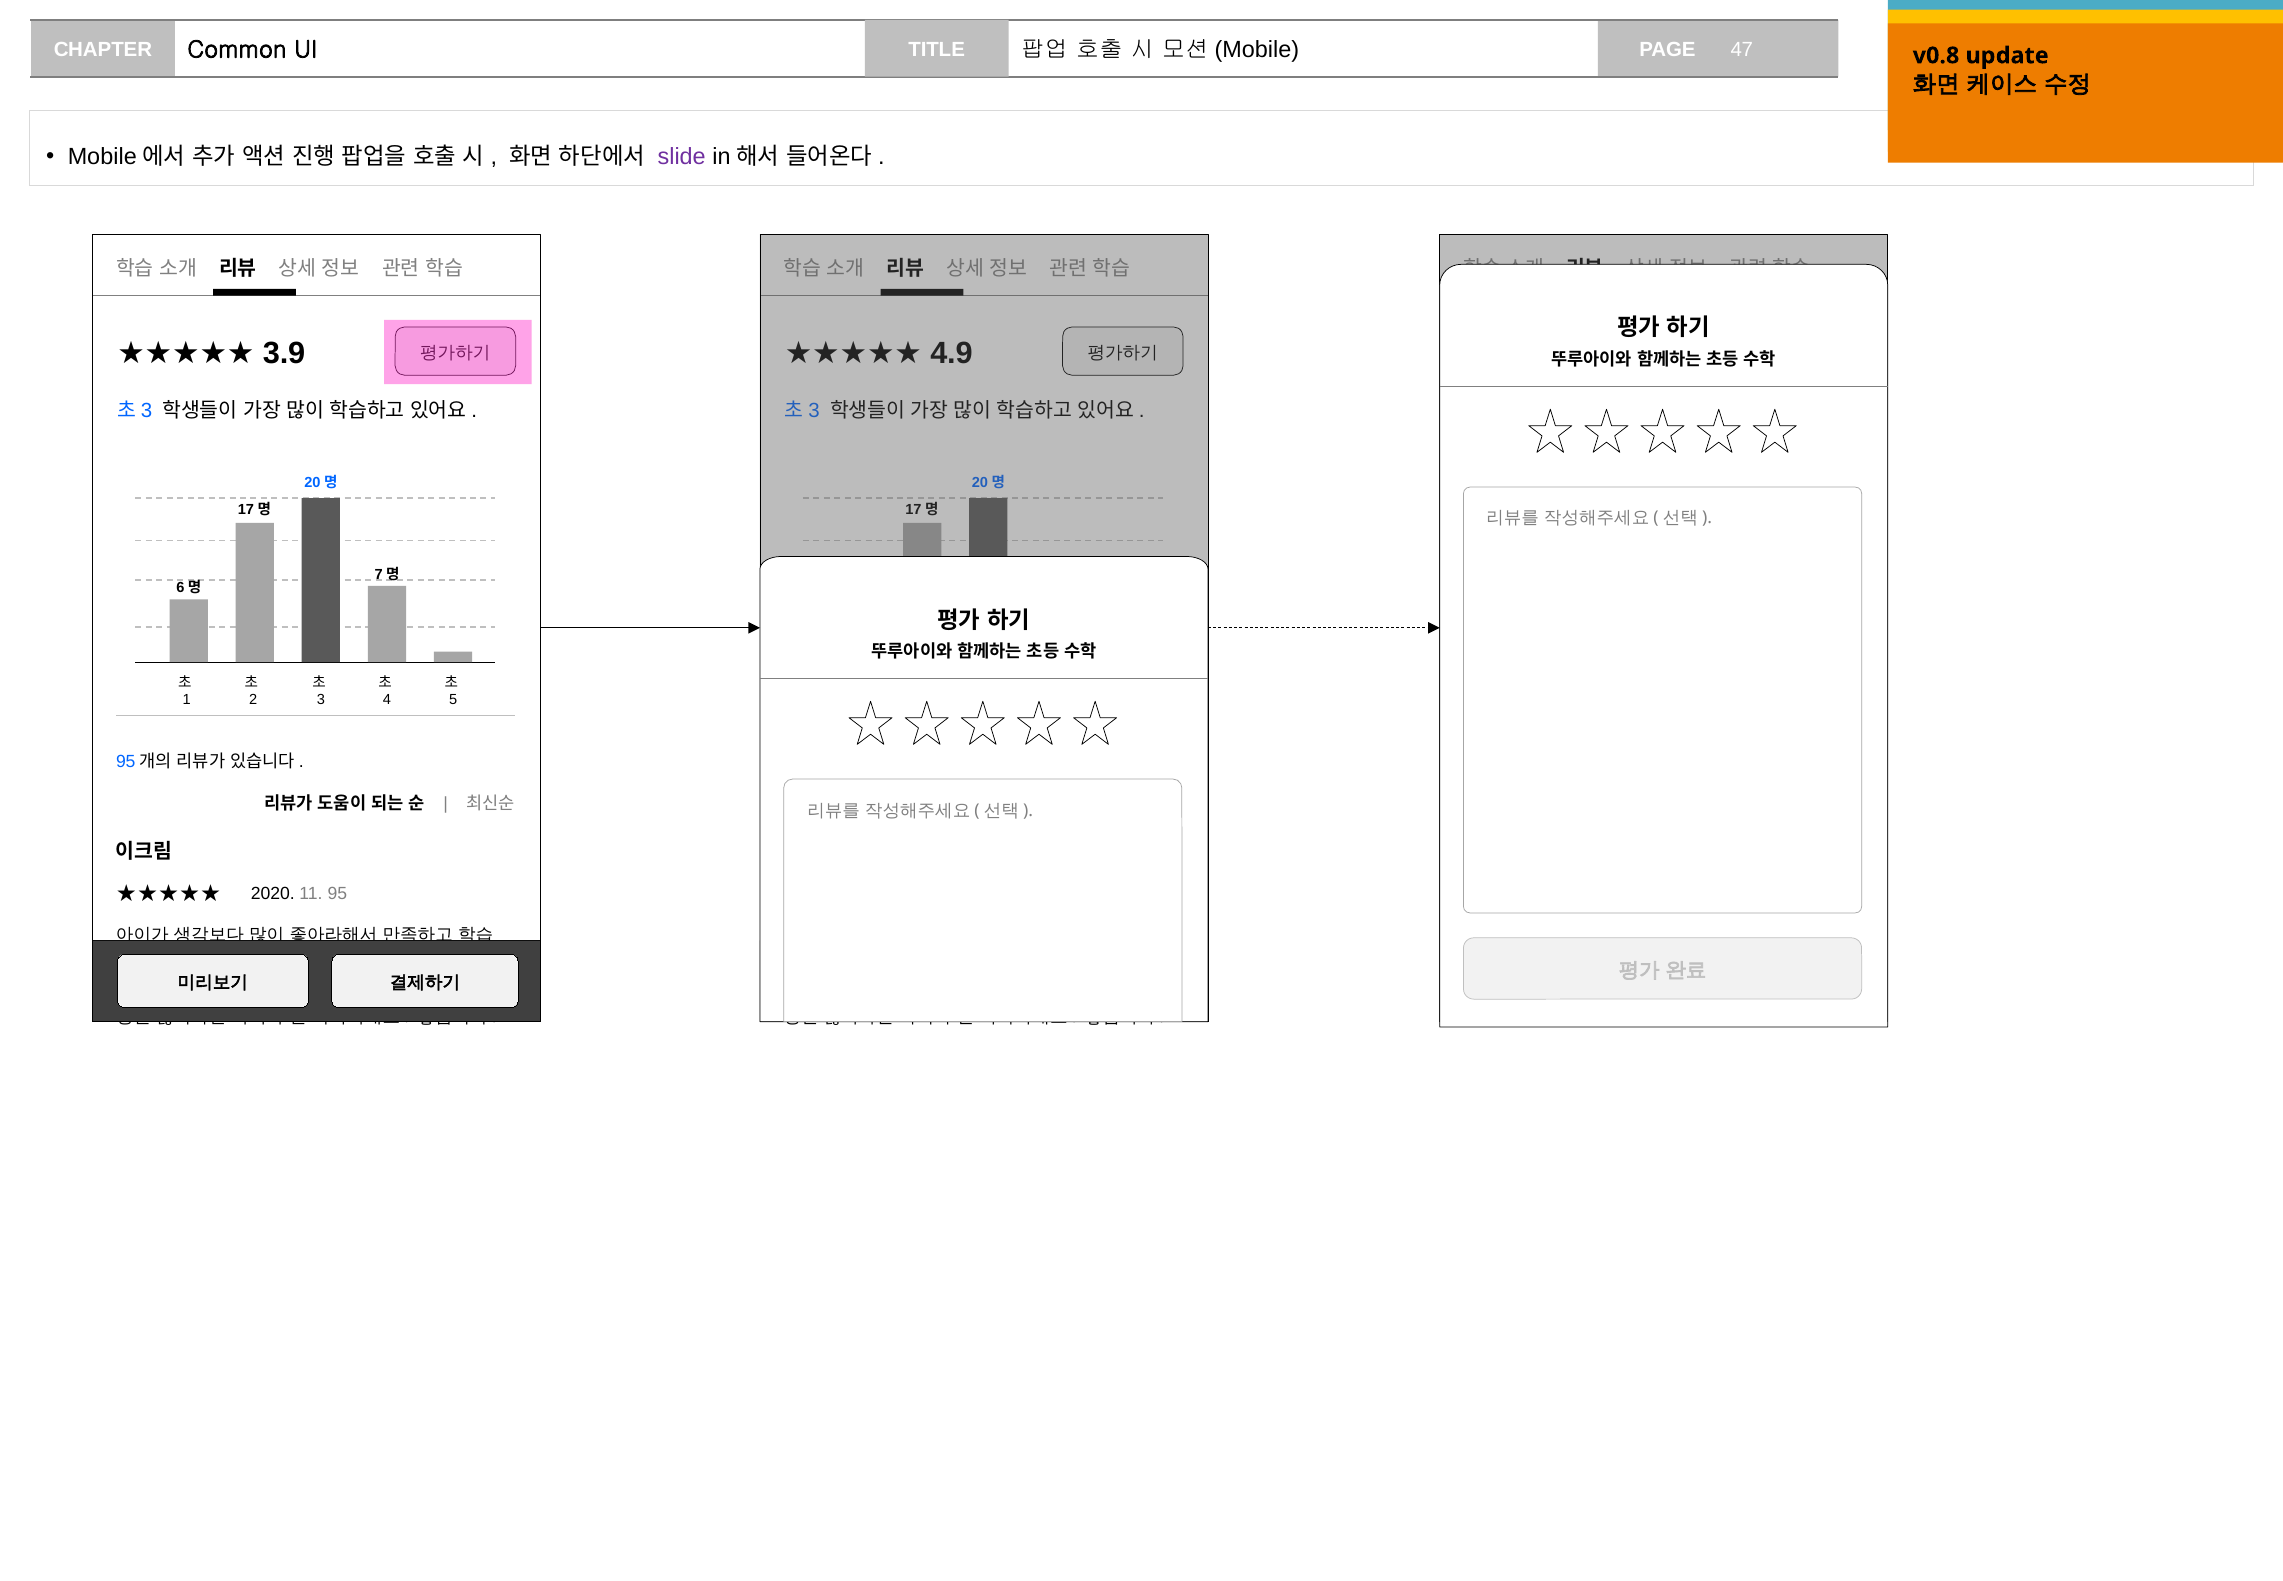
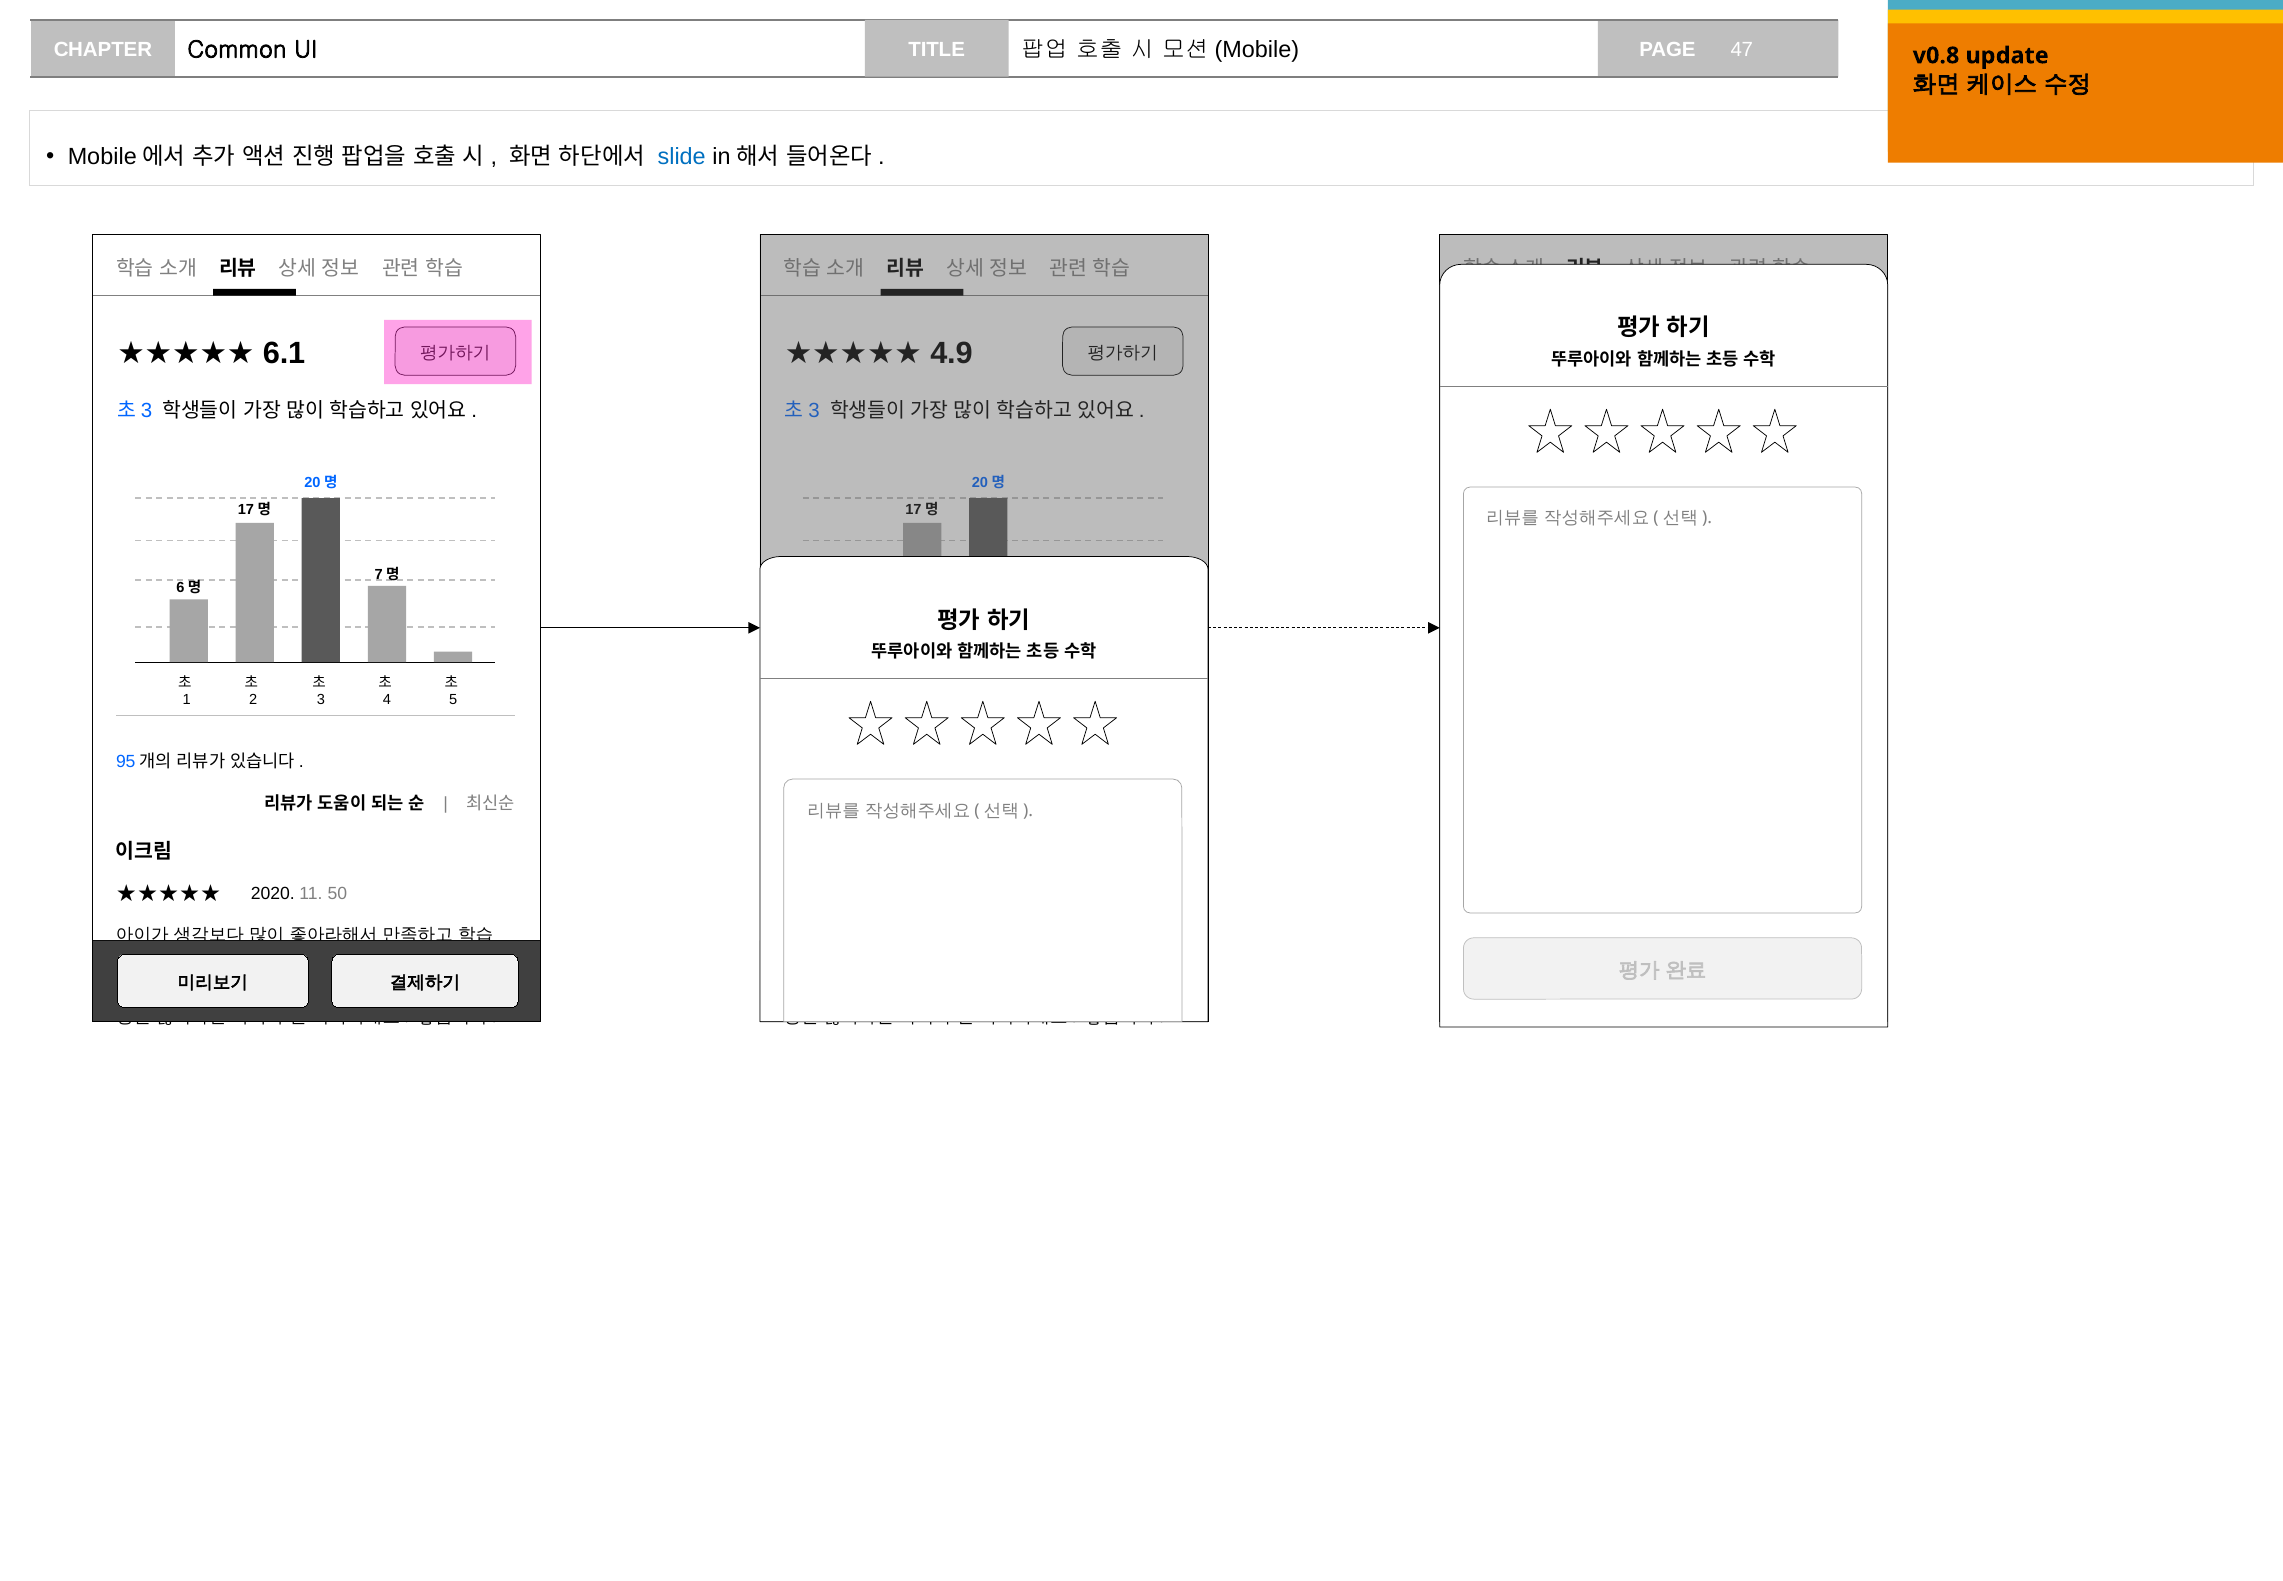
slide colour: purple -> blue (682, 157)
3.9: 3.9 -> 6.1 (284, 353)
95: 95 -> 50 (337, 893)
